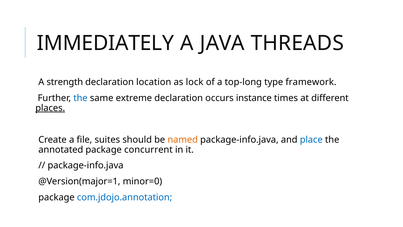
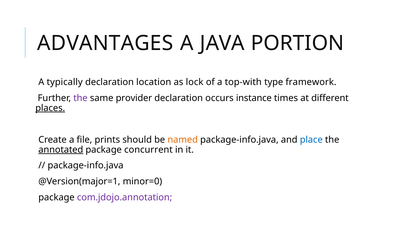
IMMEDIATELY: IMMEDIATELY -> ADVANTAGES (105, 43)
THREADS: THREADS -> PORTION (297, 43)
strength: strength -> typically (65, 82)
top-long: top-long -> top-with (243, 82)
the colour: blue -> purple (80, 98)
extreme: extreme -> provider (134, 98)
suites: suites -> prints (107, 140)
annotated underline: none -> present (61, 149)
com.jdojo.annotation colour: blue -> purple (125, 197)
